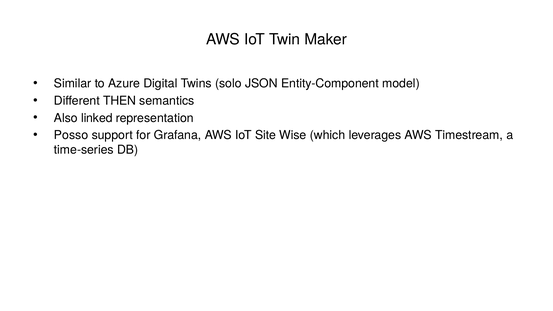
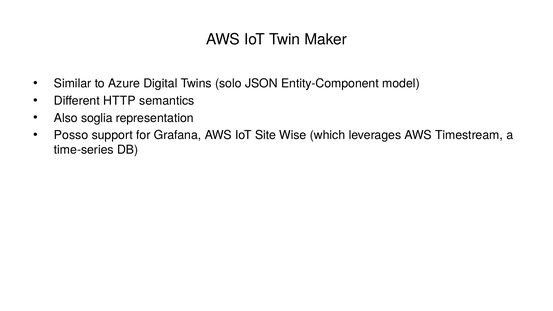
THEN: THEN -> HTTP (119, 101)
linked: linked -> soglia (97, 118)
